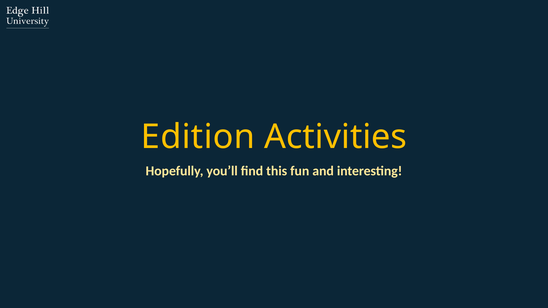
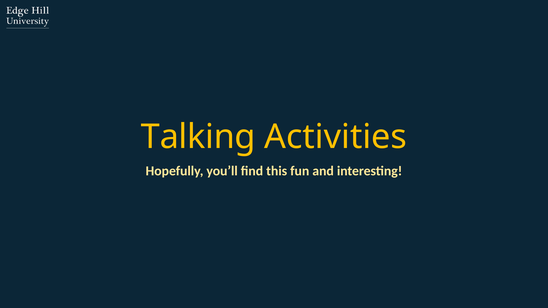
Edition: Edition -> Talking (198, 137)
